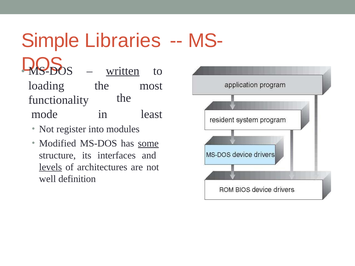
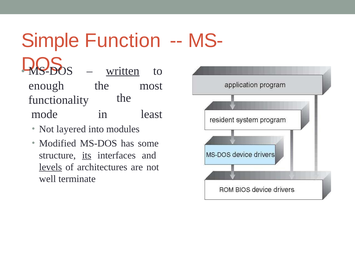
Libraries: Libraries -> Function (123, 41)
loading: loading -> enough (46, 86)
register: register -> layered (71, 129)
some underline: present -> none (148, 144)
its underline: none -> present (87, 155)
definition: definition -> terminate (77, 179)
